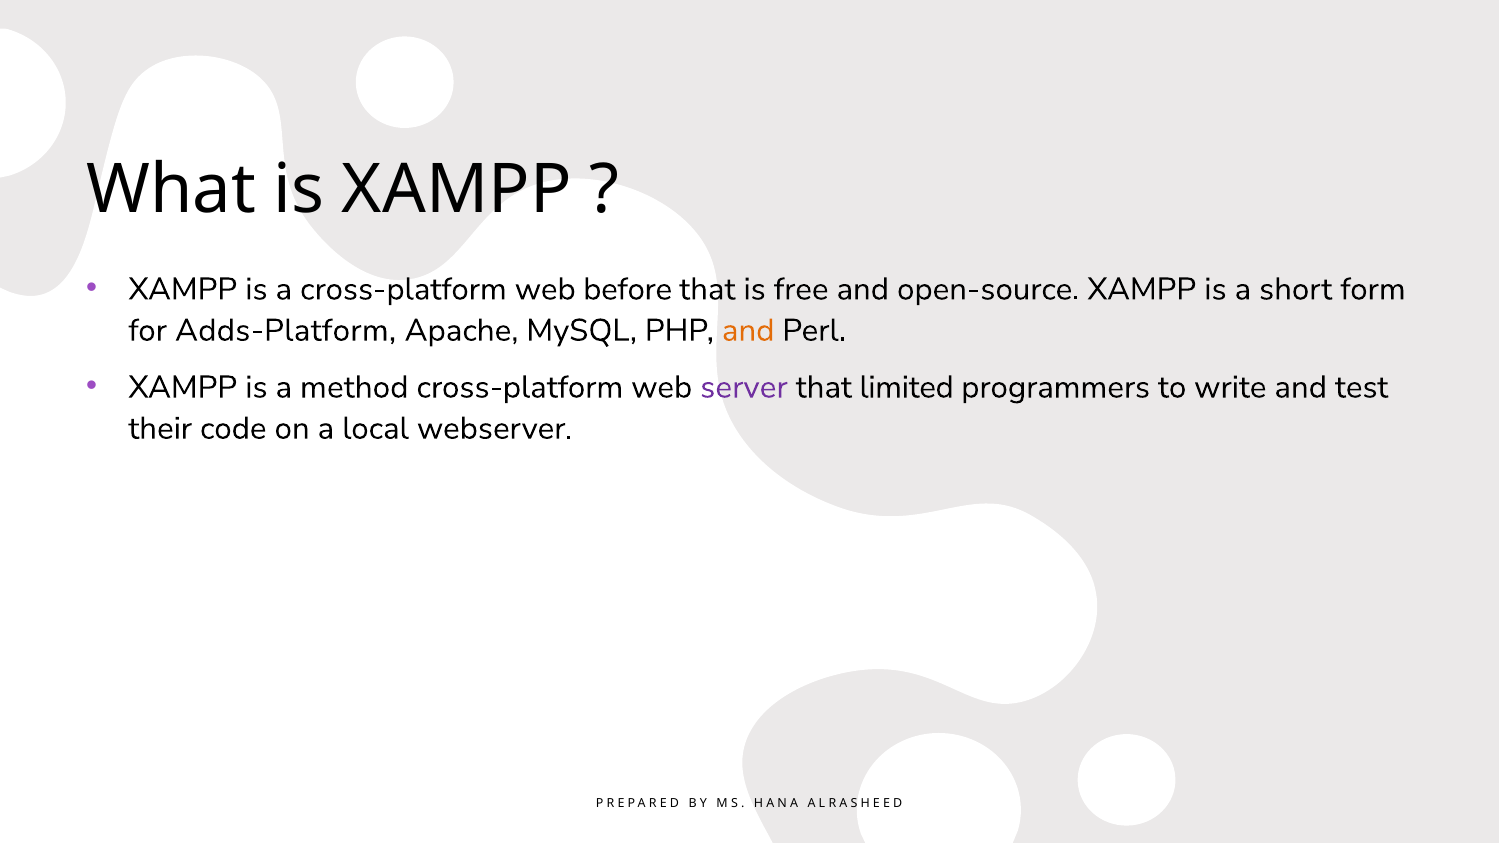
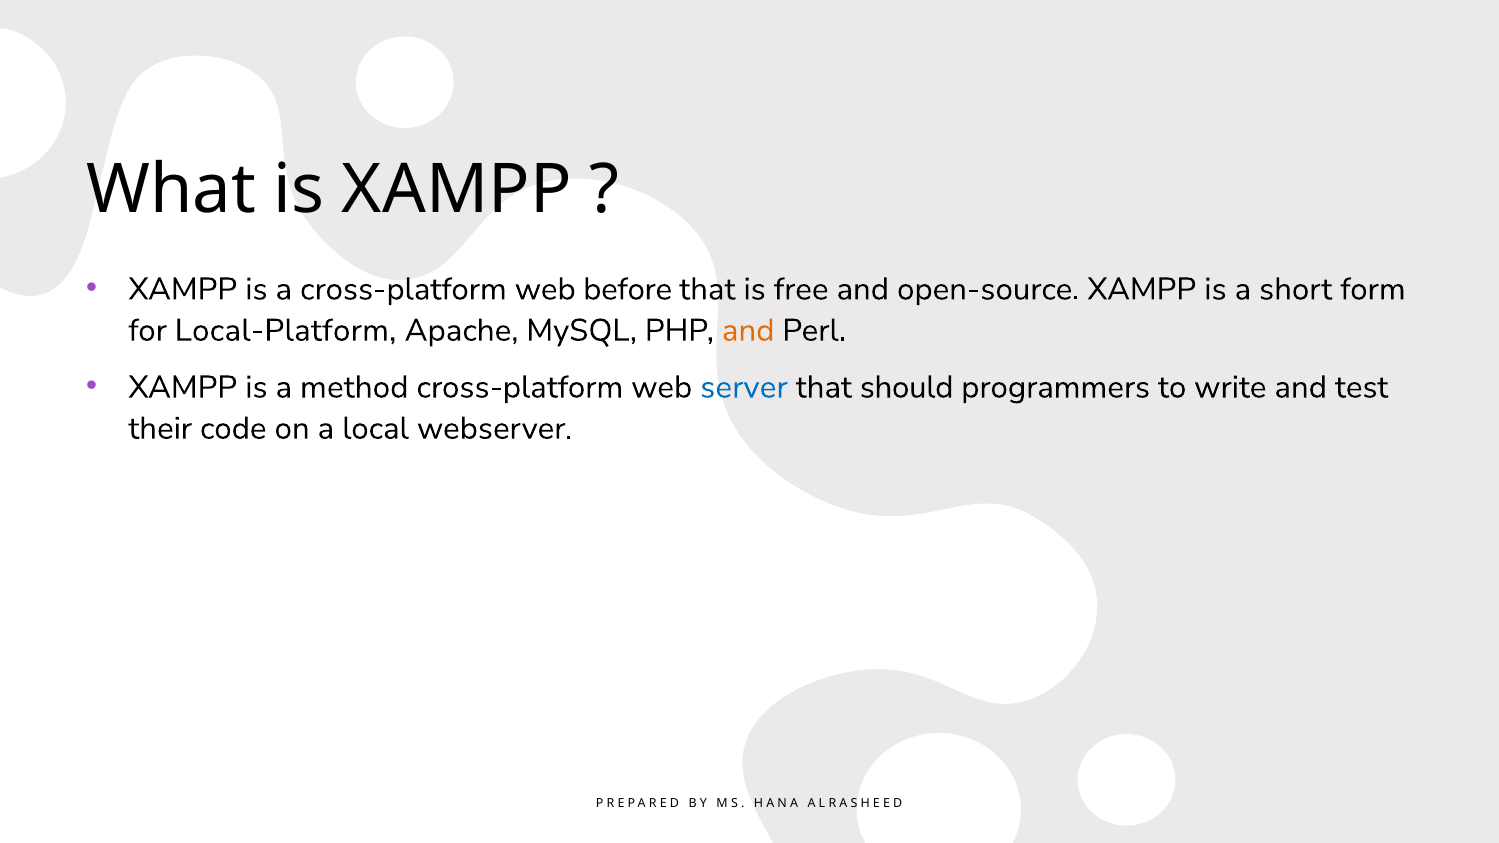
Adds-Platform: Adds-Platform -> Local-Platform (286, 330)
server colour: purple -> blue (744, 387)
limited: limited -> should (907, 387)
